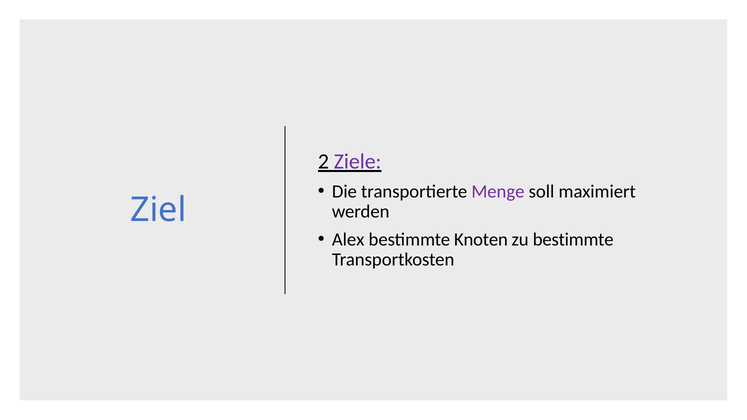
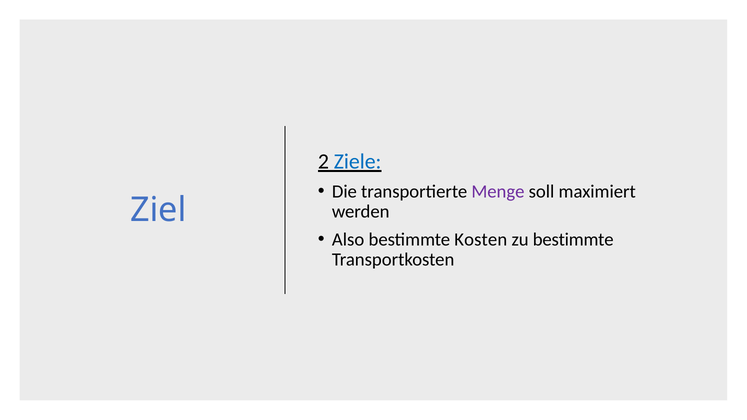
Ziele colour: purple -> blue (358, 162)
Alex: Alex -> Also (348, 240)
Knoten: Knoten -> Kosten (481, 240)
